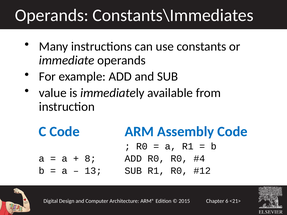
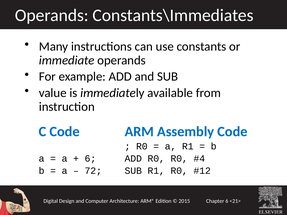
8: 8 -> 6 (90, 159)
13: 13 -> 72 (93, 171)
